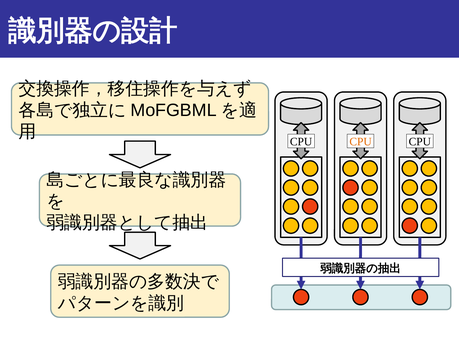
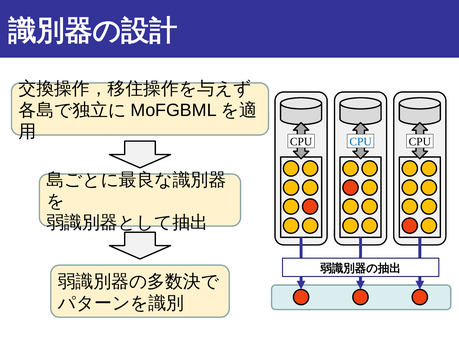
CPU colour: orange -> blue (361, 142)
